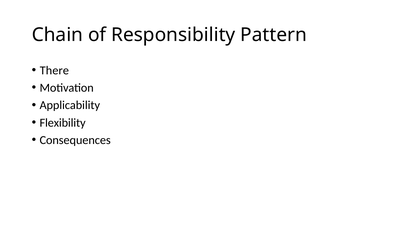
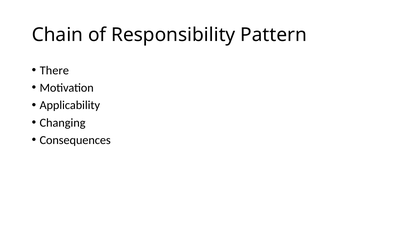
Flexibility: Flexibility -> Changing (63, 123)
